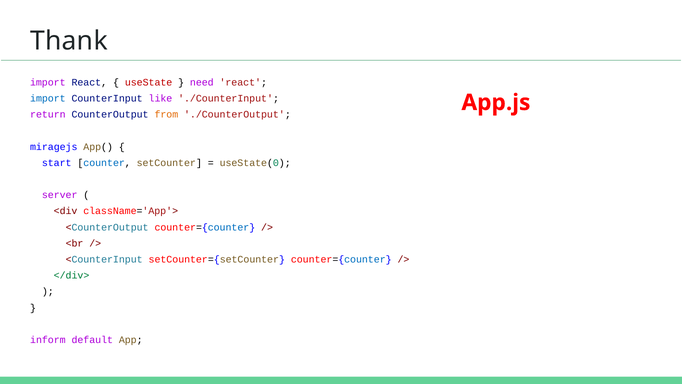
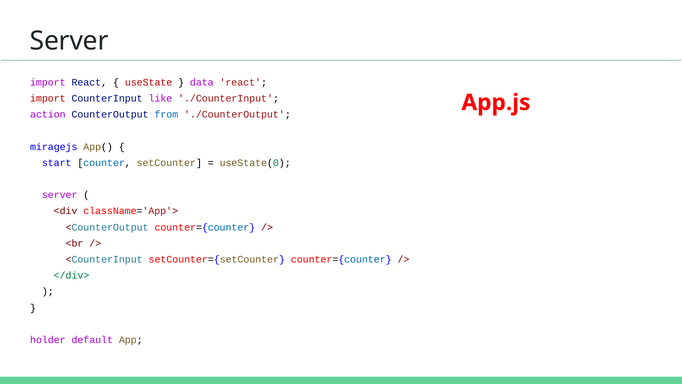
Thank: Thank -> Server (69, 41)
need: need -> data (202, 82)
import colour: blue -> red (48, 98)
return: return -> action (48, 114)
from colour: orange -> blue (166, 114)
inform: inform -> holder (48, 340)
